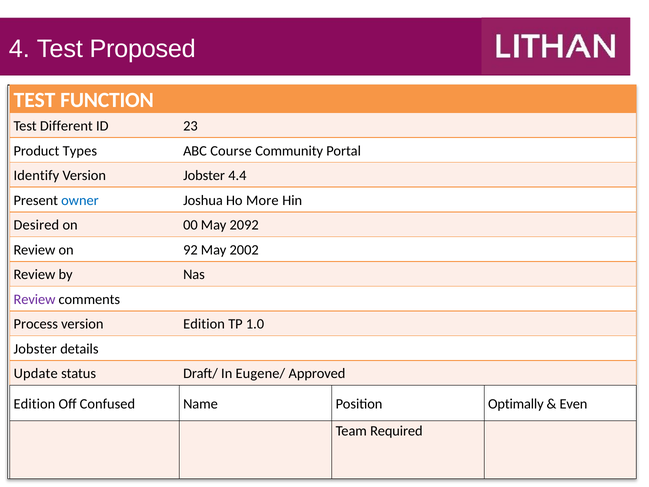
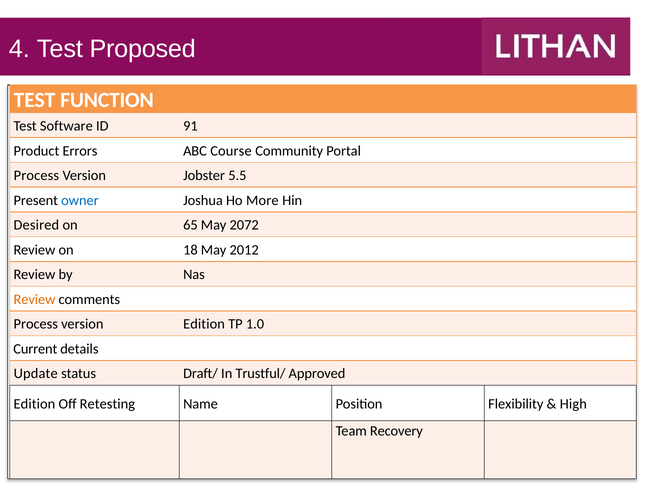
Different: Different -> Software (66, 126)
23: 23 -> 91 (190, 126)
Types: Types -> Errors (80, 151)
Identify: Identify -> Process (36, 175)
4.4: 4.4 -> 5.5 (237, 175)
00: 00 -> 65 (190, 225)
2092: 2092 -> 2072 (244, 225)
92: 92 -> 18 (190, 250)
2002: 2002 -> 2012 (244, 250)
Review colour: purple -> orange (35, 299)
Jobster: Jobster -> Current (35, 349)
Eugene/: Eugene/ -> Trustful/ (261, 374)
Confused: Confused -> Retesting (107, 404)
Optimally: Optimally -> Flexibility (516, 404)
Even: Even -> High (573, 404)
Required: Required -> Recovery (396, 431)
